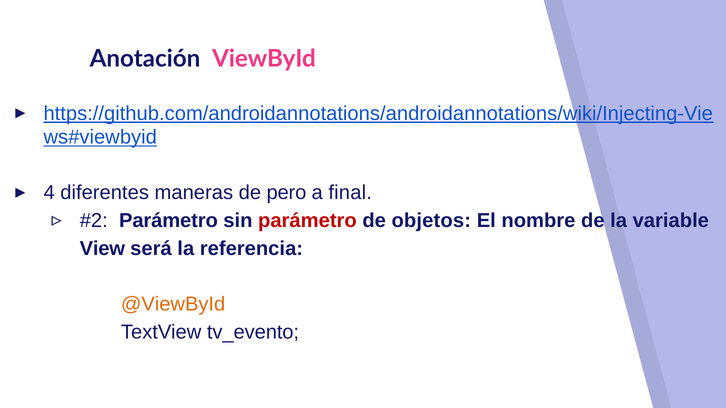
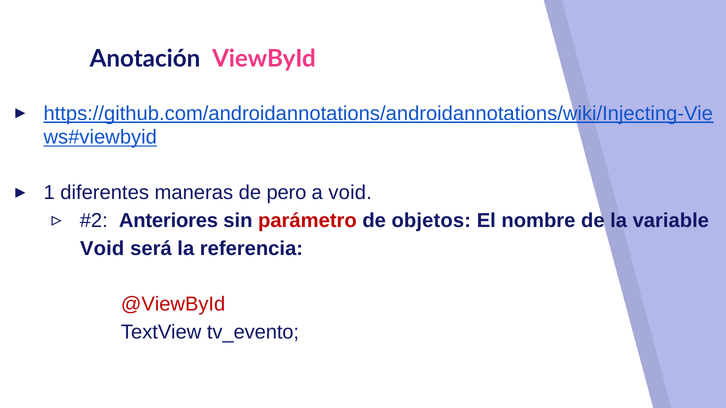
4: 4 -> 1 (49, 193)
a final: final -> void (350, 193)
Parámetro: Parámetro -> Anteriores (168, 221)
View: View -> Void (102, 249)
@ViewById colour: orange -> red (173, 304)
